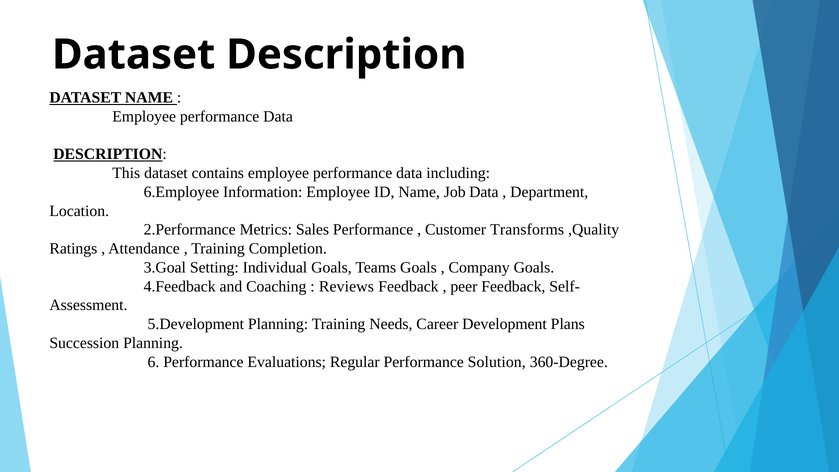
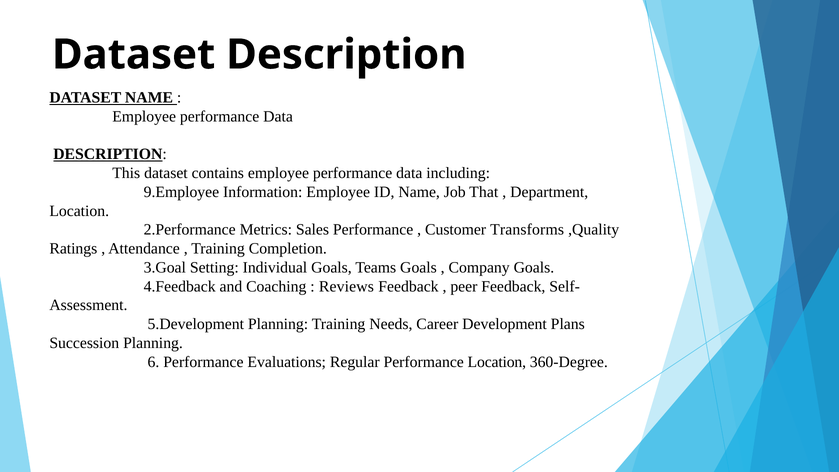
6.Employee: 6.Employee -> 9.Employee (181, 192)
Job Data: Data -> That (484, 192)
Performance Solution: Solution -> Location (497, 362)
